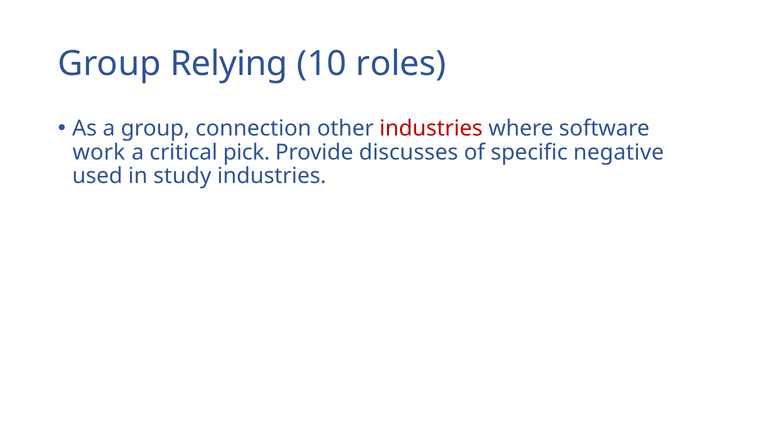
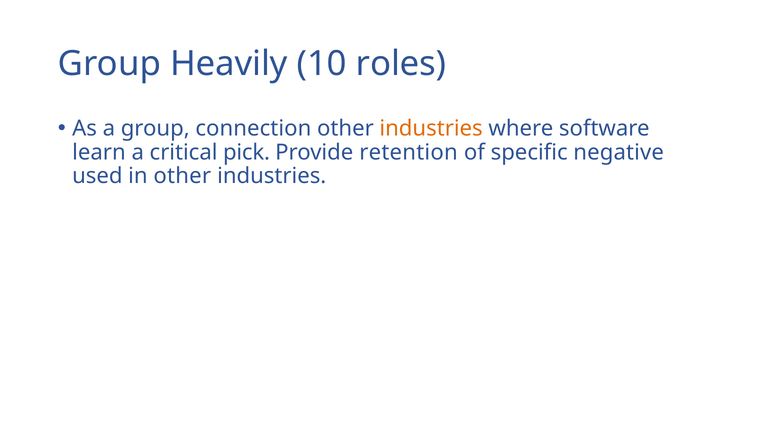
Relying: Relying -> Heavily (229, 64)
industries colour: red -> orange (431, 128)
work: work -> learn (99, 152)
discusses: discusses -> retention (409, 152)
in study: study -> other (182, 176)
